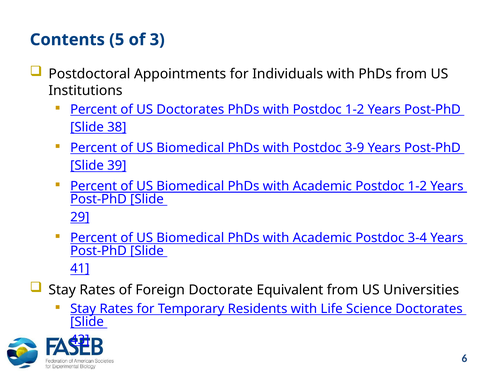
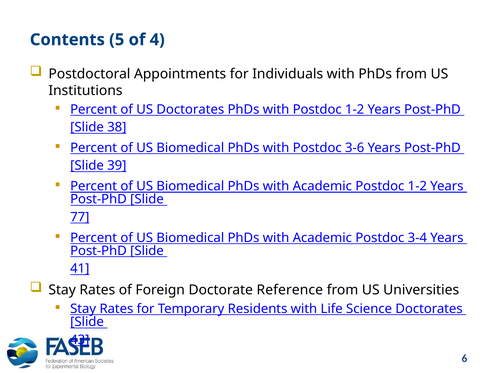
3: 3 -> 4 (157, 40)
3-9: 3-9 -> 3-6 (355, 148)
29: 29 -> 77 (80, 217)
Equivalent: Equivalent -> Reference (290, 290)
